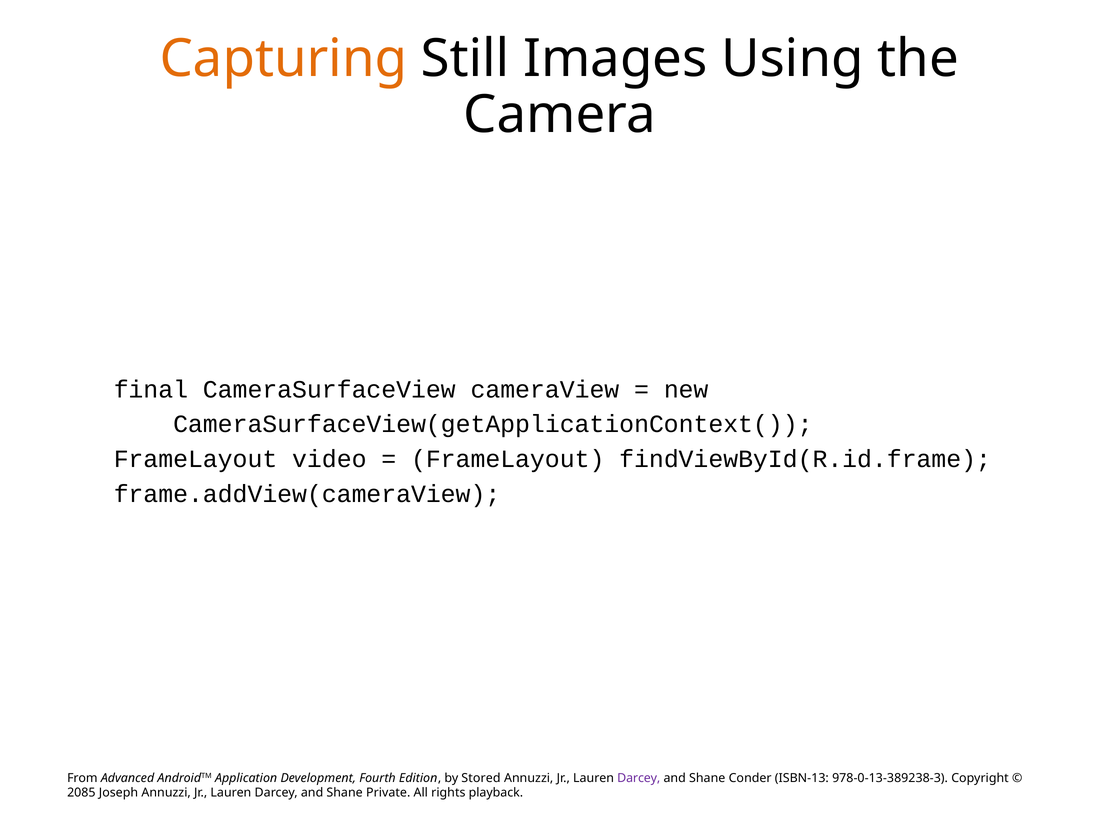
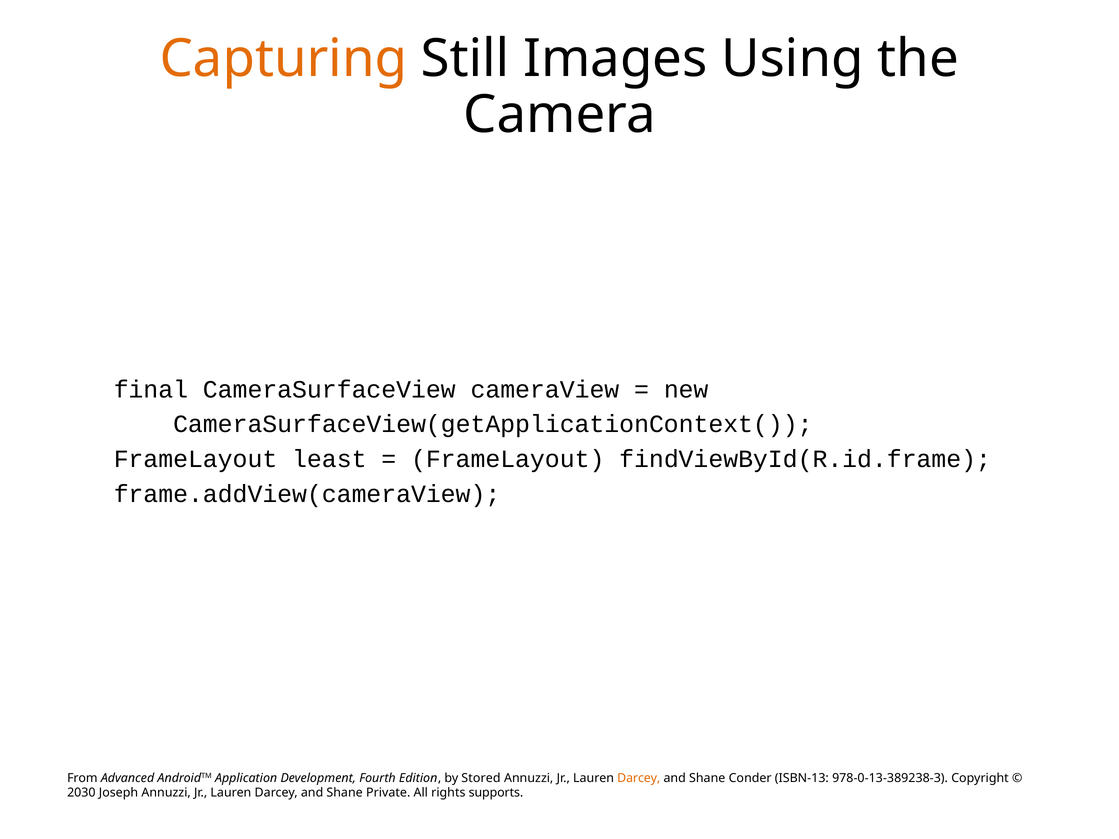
video: video -> least (329, 459)
Darcey colour: purple -> orange (639, 778)
2085: 2085 -> 2030 (81, 793)
playback: playback -> supports (496, 793)
